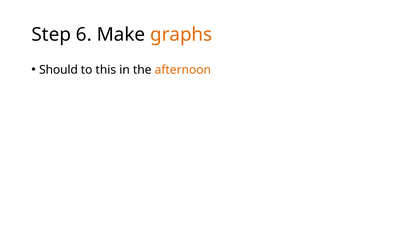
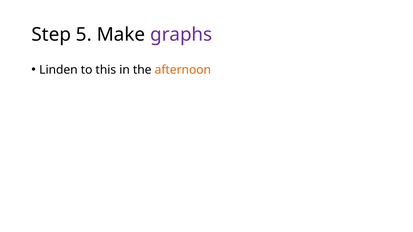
6: 6 -> 5 (84, 35)
graphs colour: orange -> purple (181, 35)
Should: Should -> Linden (58, 70)
